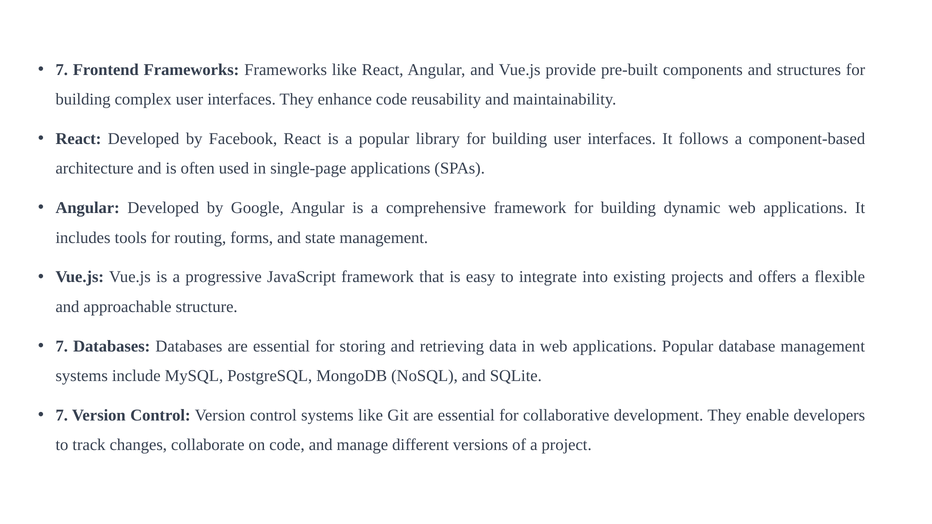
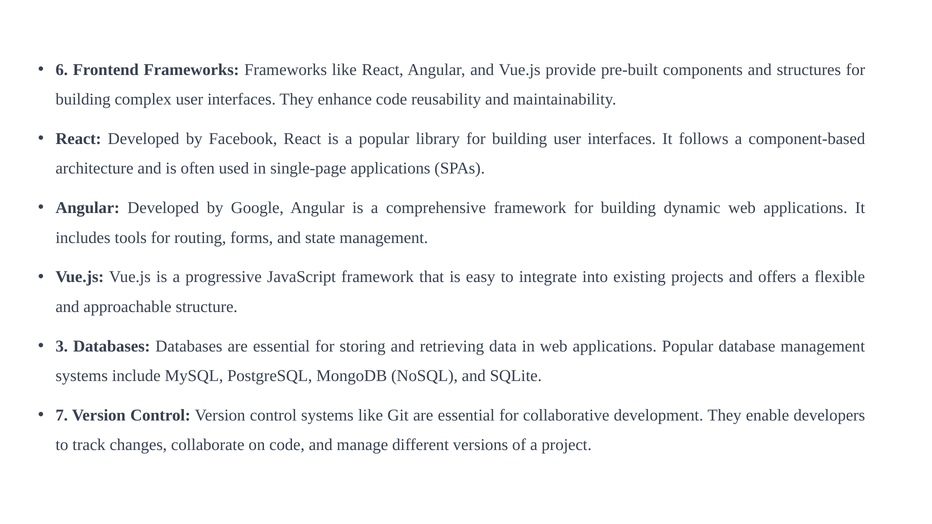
7: 7 -> 6 (62, 70)
7: 7 -> 3 (62, 346)
